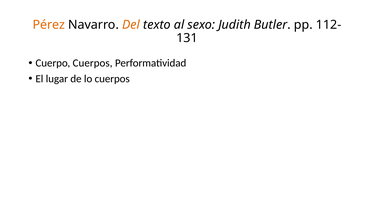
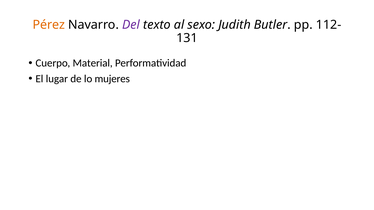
Del colour: orange -> purple (131, 25)
Cuerpo Cuerpos: Cuerpos -> Material (93, 63)
lo cuerpos: cuerpos -> mujeres (112, 79)
